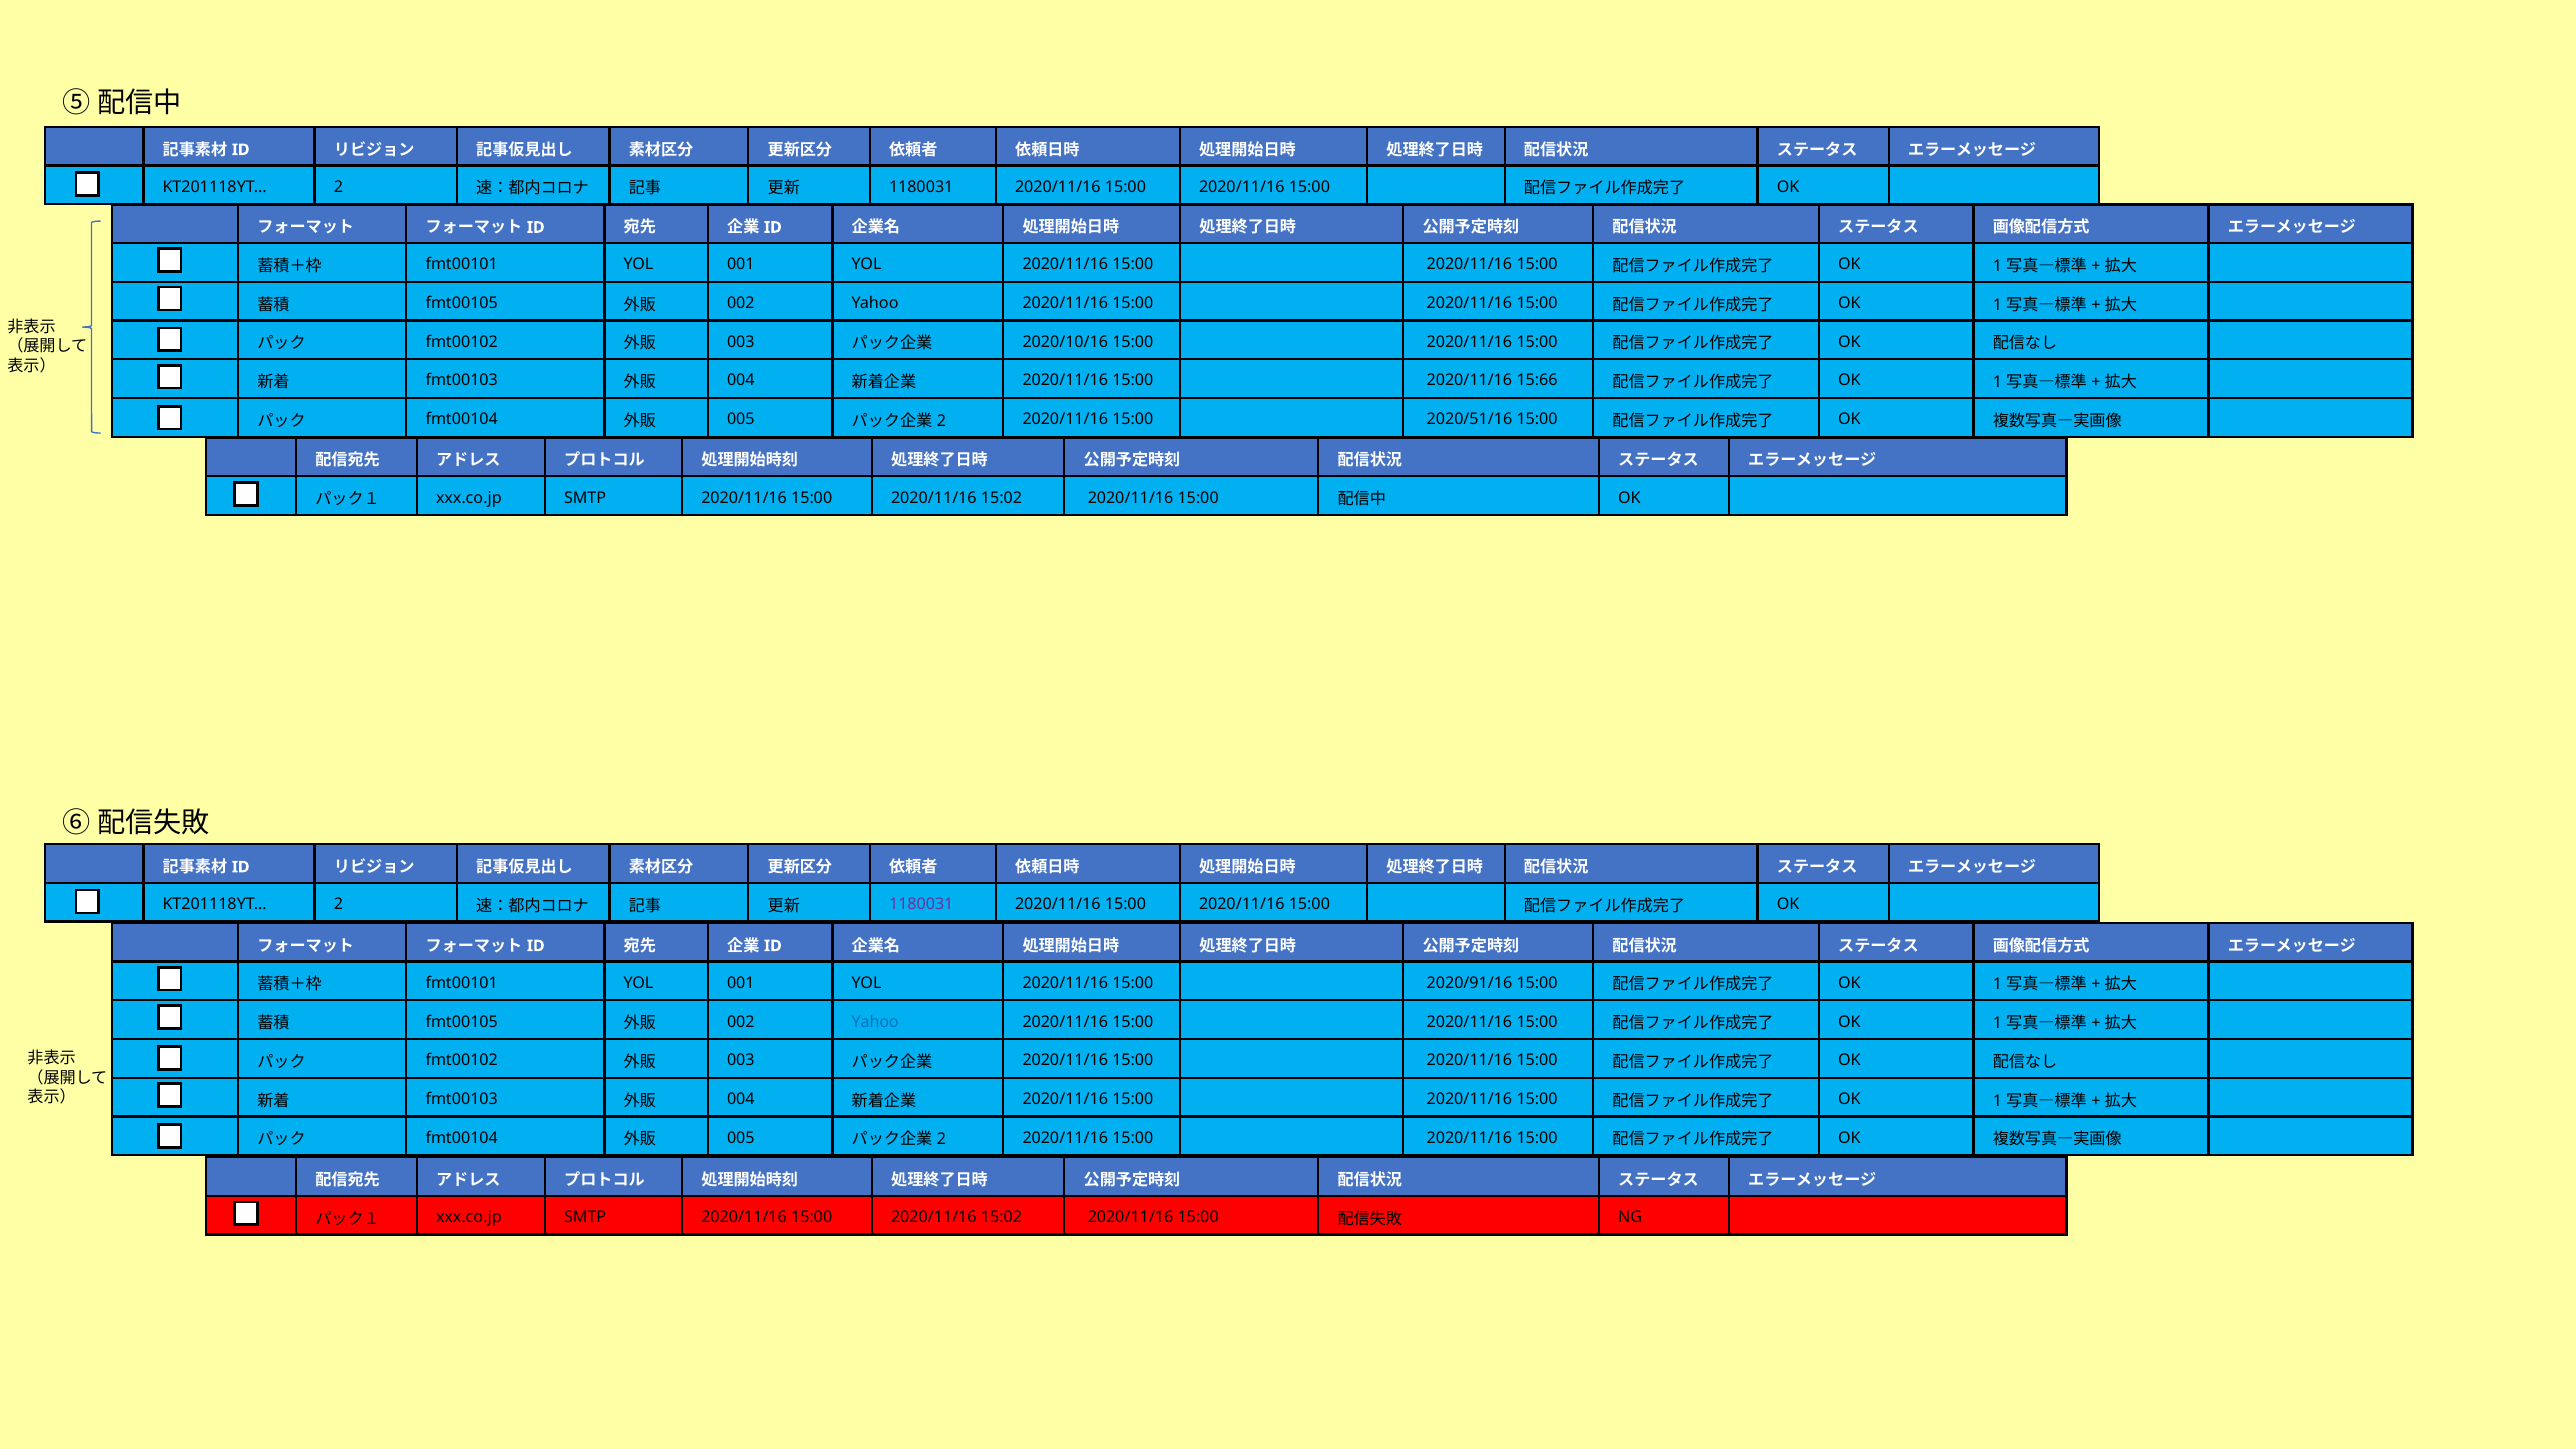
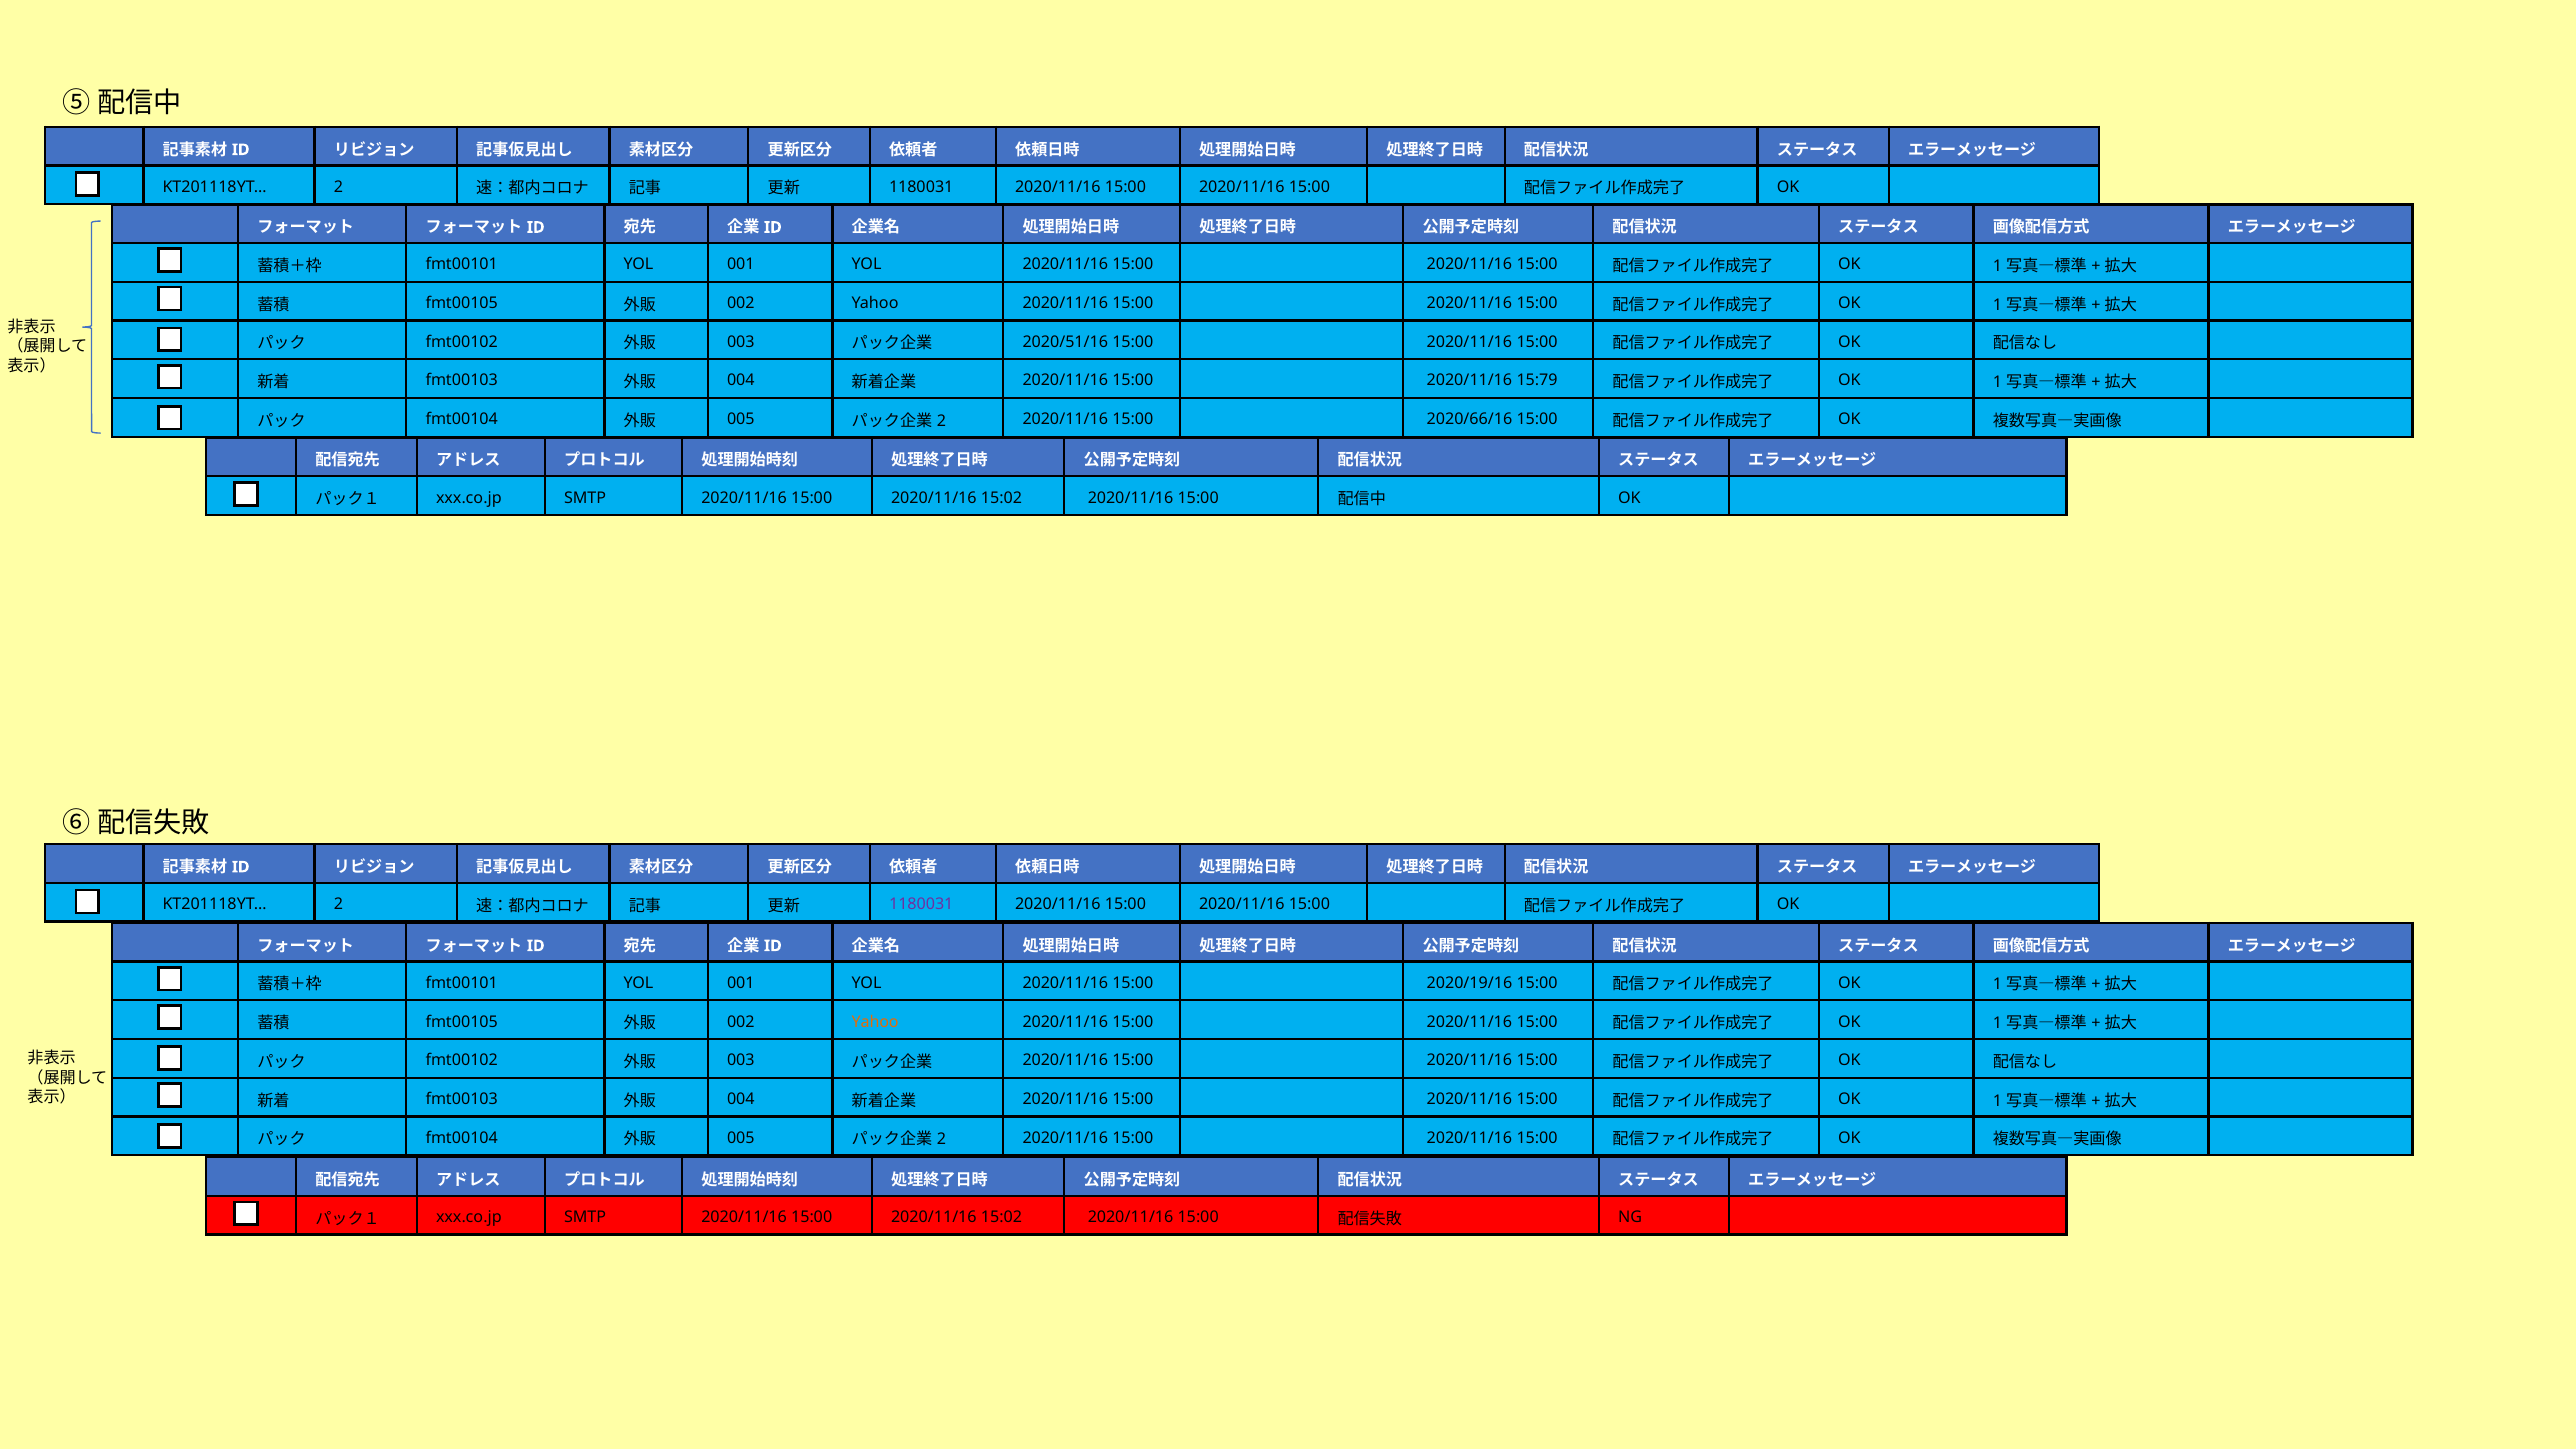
2020/10/16: 2020/10/16 -> 2020/51/16 (1065, 342)
15:66: 15:66 -> 15:79 (1537, 381)
2020/51/16: 2020/51/16 -> 2020/66/16 (1469, 419)
2020/91/16: 2020/91/16 -> 2020/19/16 (1469, 983)
Yahoo colour: blue -> orange (875, 1022)
